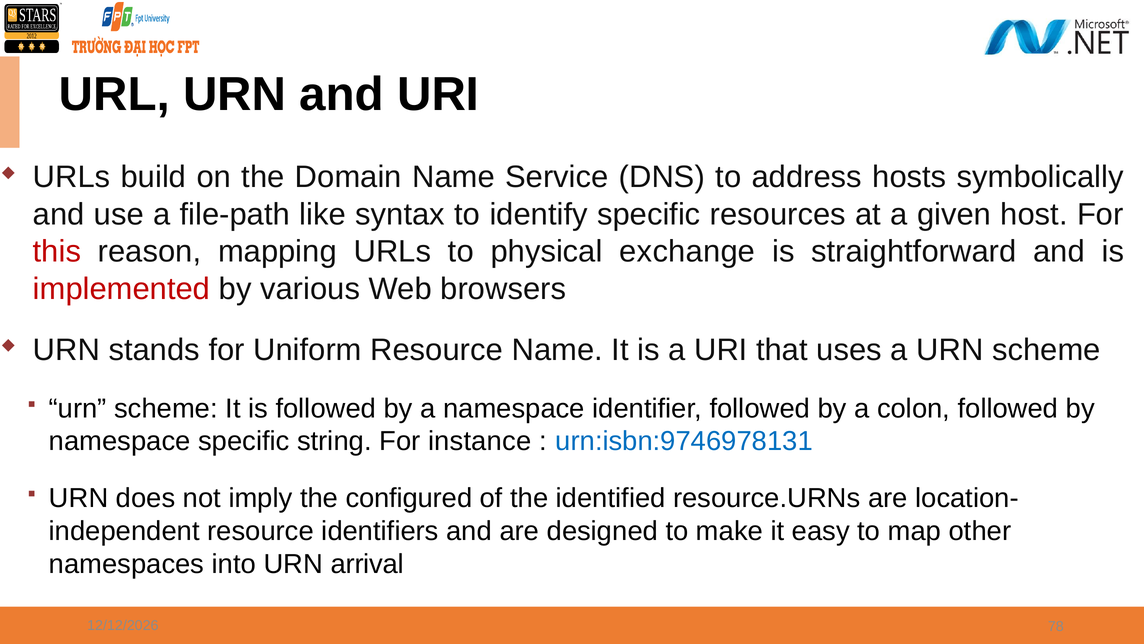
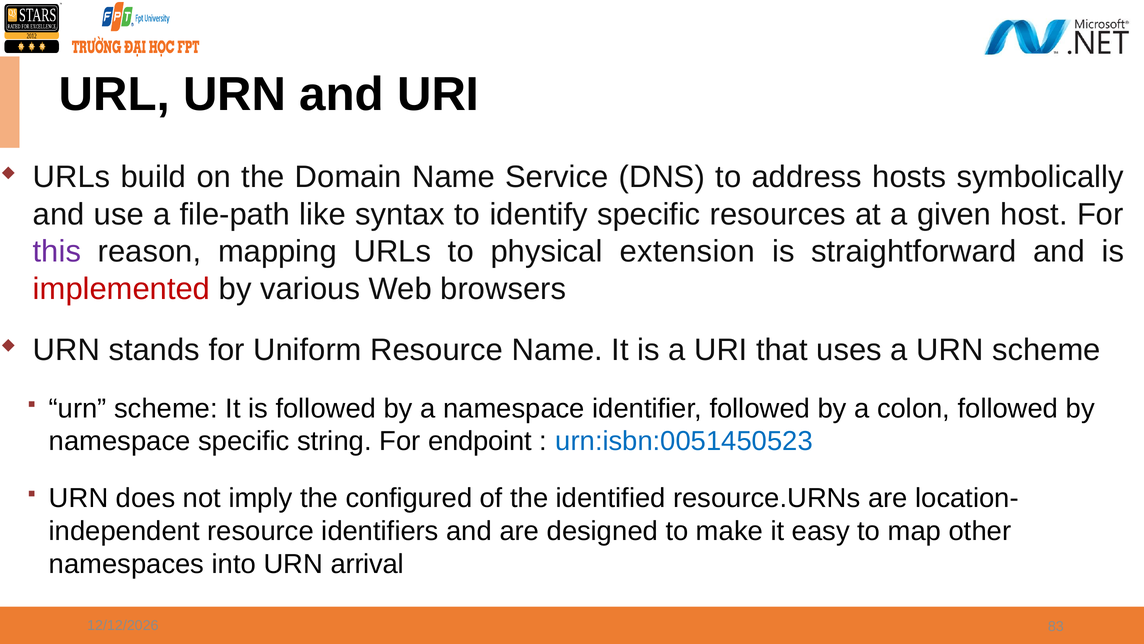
this colour: red -> purple (57, 251)
exchange: exchange -> extension (687, 251)
instance: instance -> endpoint (480, 441)
urn:isbn:9746978131: urn:isbn:9746978131 -> urn:isbn:0051450523 (684, 441)
78: 78 -> 83 (1056, 626)
